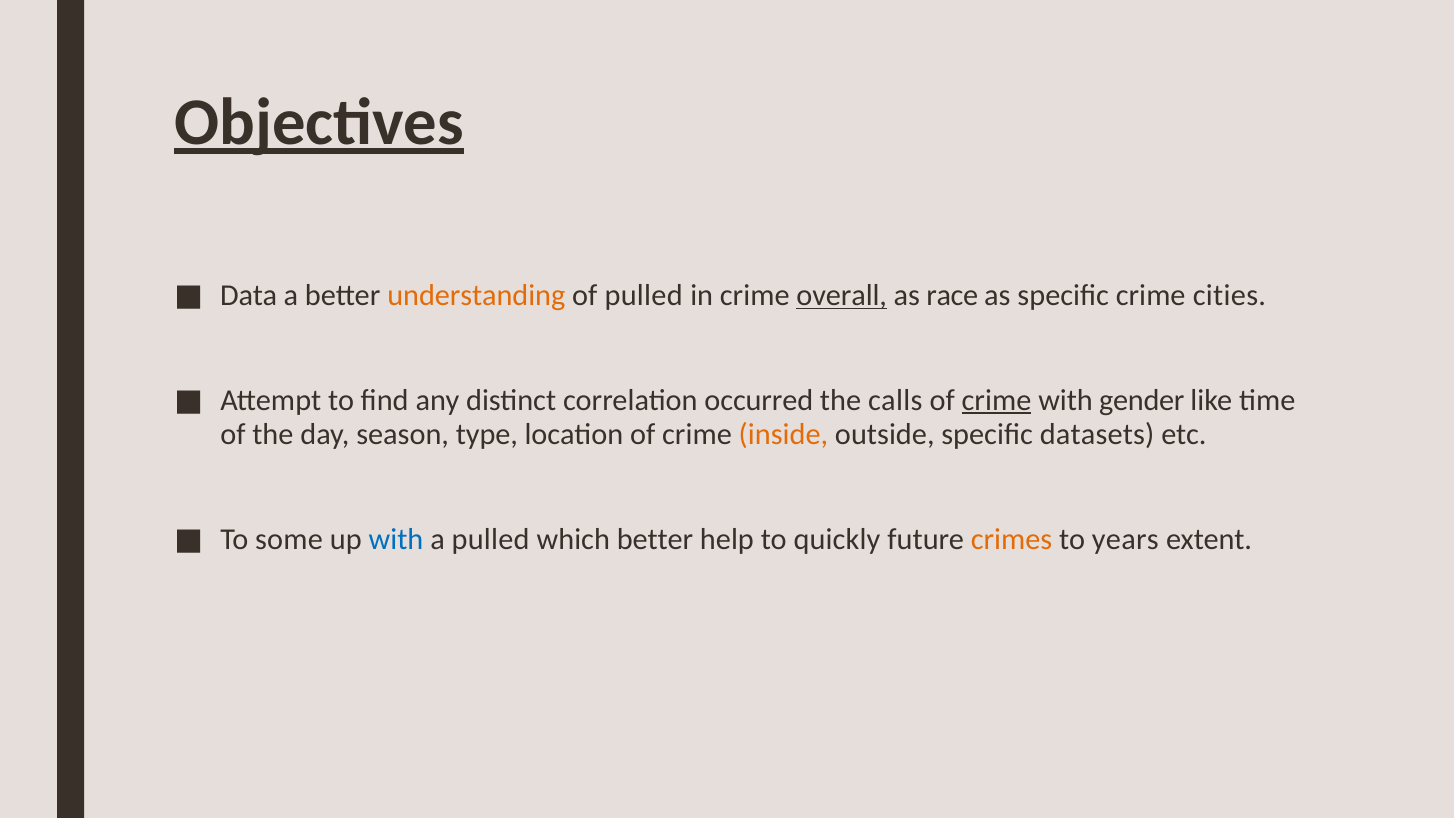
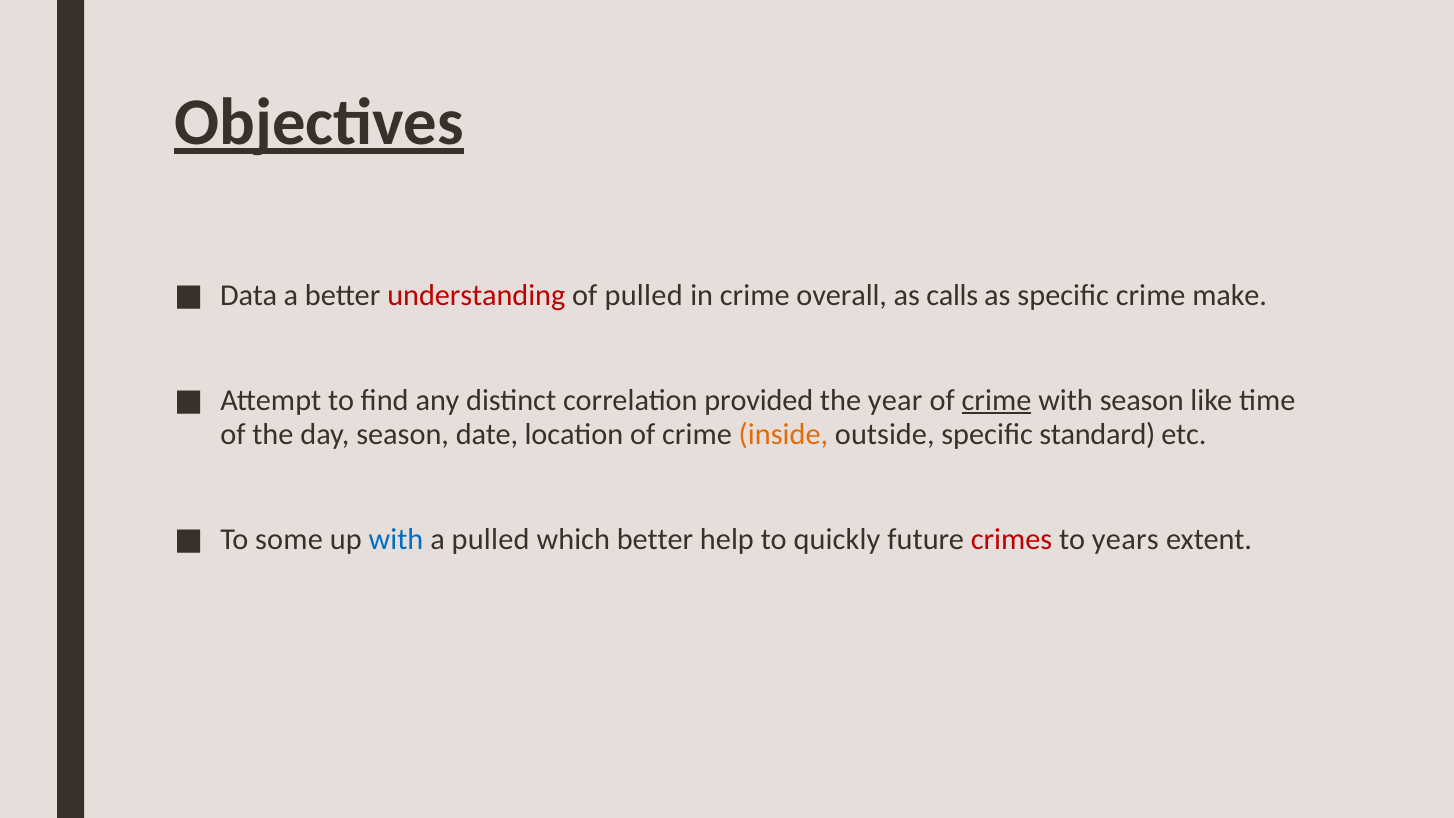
understanding colour: orange -> red (476, 295)
overall underline: present -> none (842, 295)
race: race -> calls (952, 295)
cities: cities -> make (1230, 295)
occurred: occurred -> provided (759, 400)
calls: calls -> year (895, 400)
with gender: gender -> season (1142, 400)
type: type -> date (487, 434)
datasets: datasets -> standard (1097, 434)
crimes colour: orange -> red (1012, 539)
